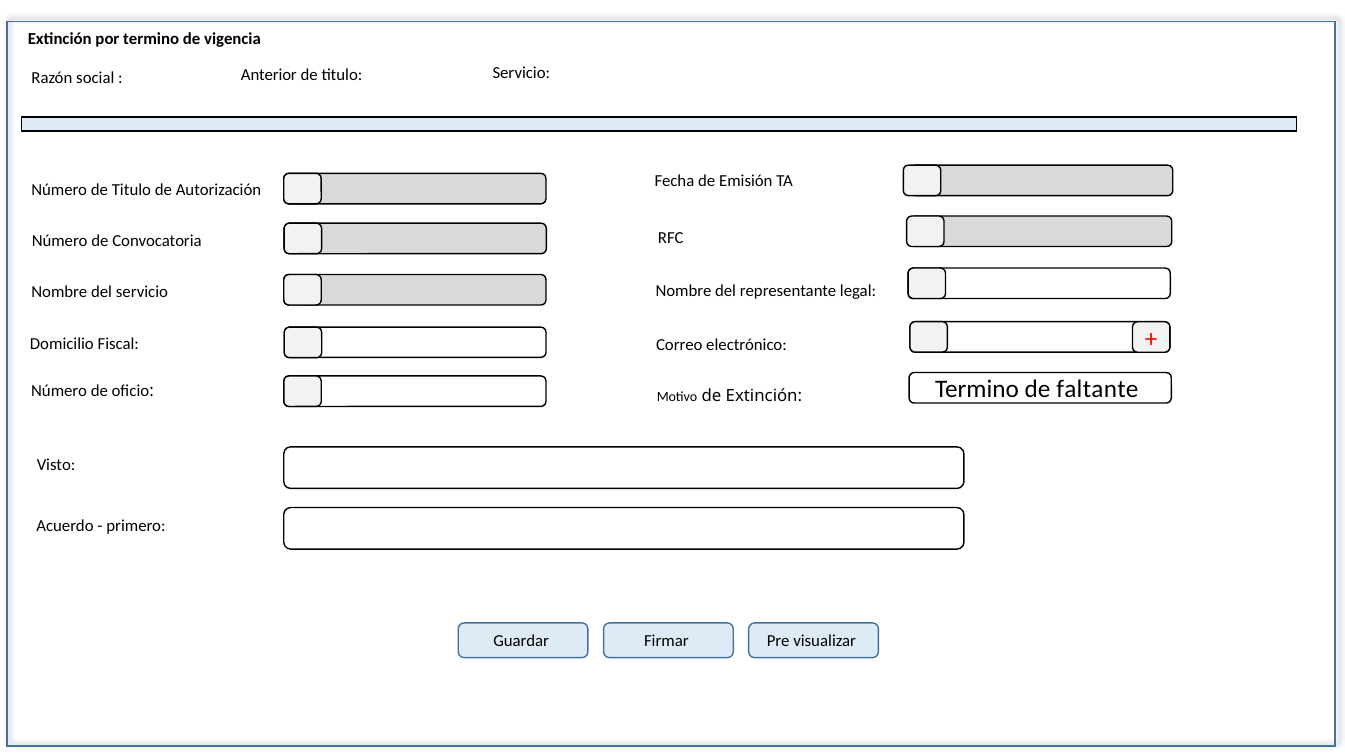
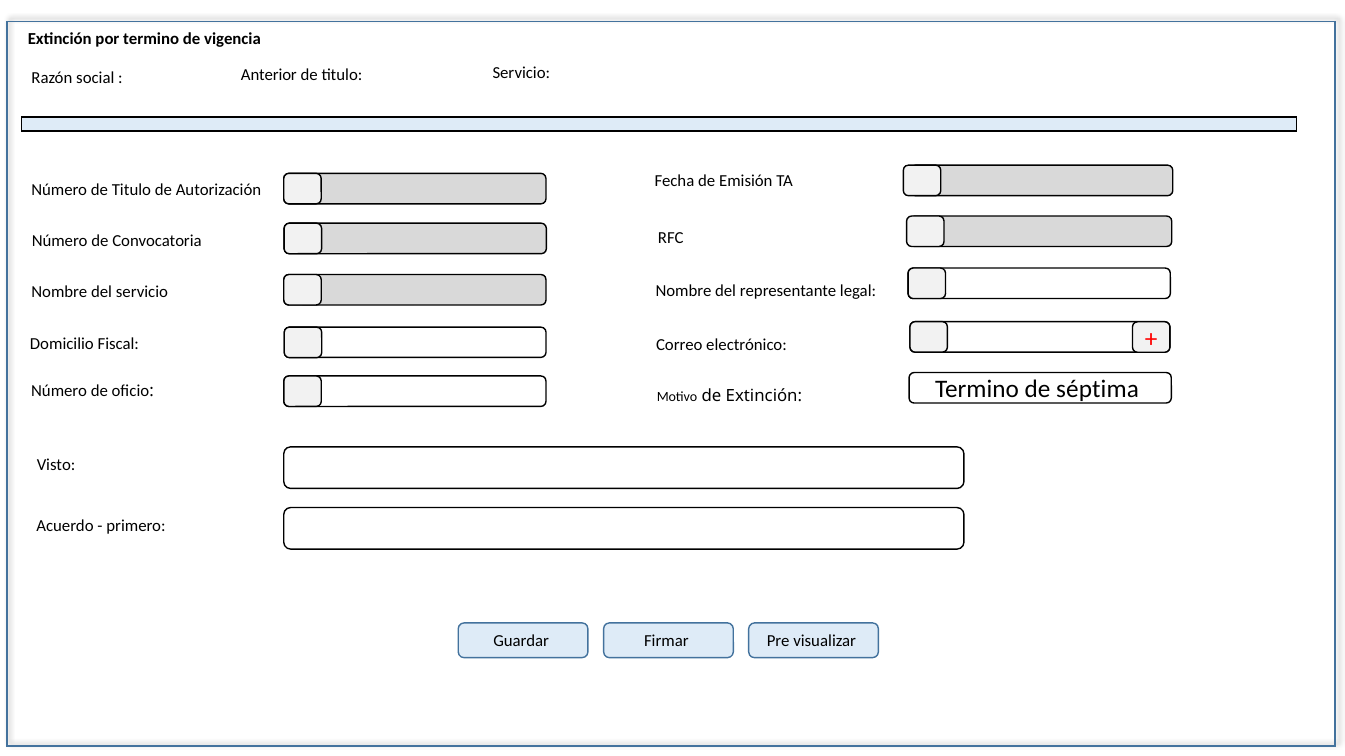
faltante: faltante -> séptima (1098, 390)
